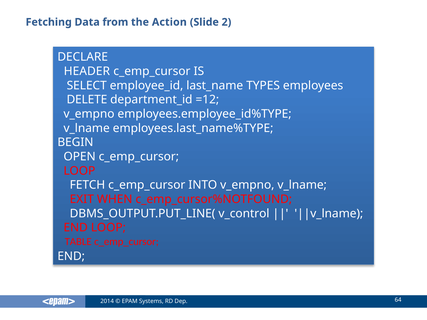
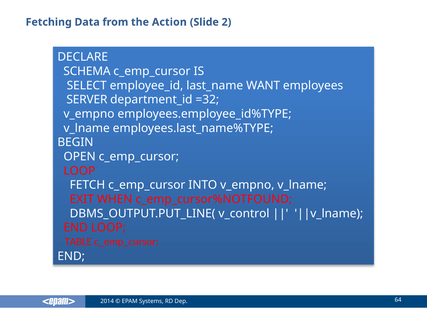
HEADER: HEADER -> SCHEMA (87, 71)
TYPES: TYPES -> WANT (263, 86)
DELETE: DELETE -> SERVER (87, 100)
=12: =12 -> =32 (207, 100)
